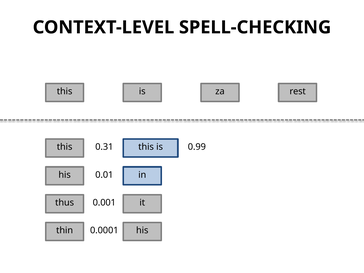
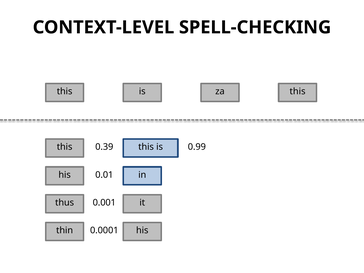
za rest: rest -> this (298, 91)
0.31: 0.31 -> 0.39 (104, 147)
